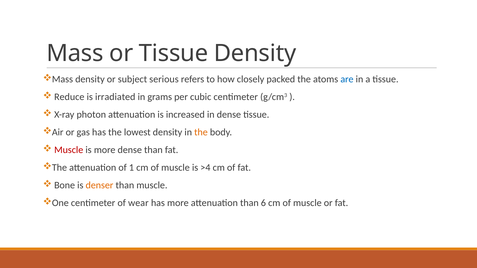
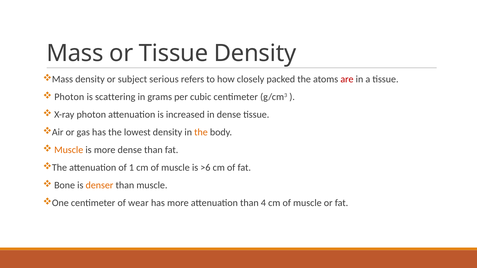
are colour: blue -> red (347, 79)
Reduce: Reduce -> Photon (69, 97)
irradiated: irradiated -> scattering (115, 97)
Muscle colour: red -> orange (69, 150)
>4: >4 -> >6 (205, 168)
6: 6 -> 4 (263, 203)
